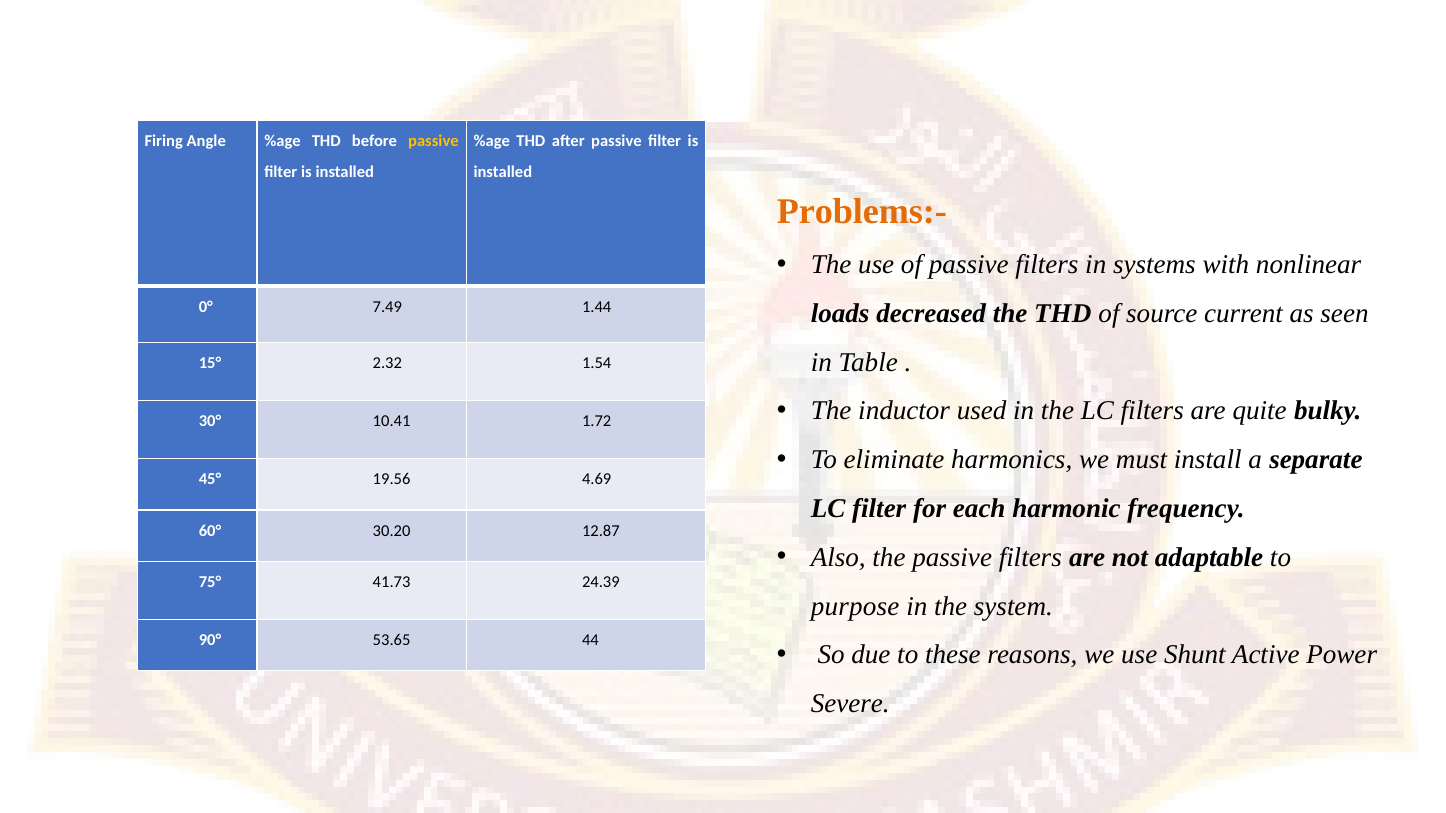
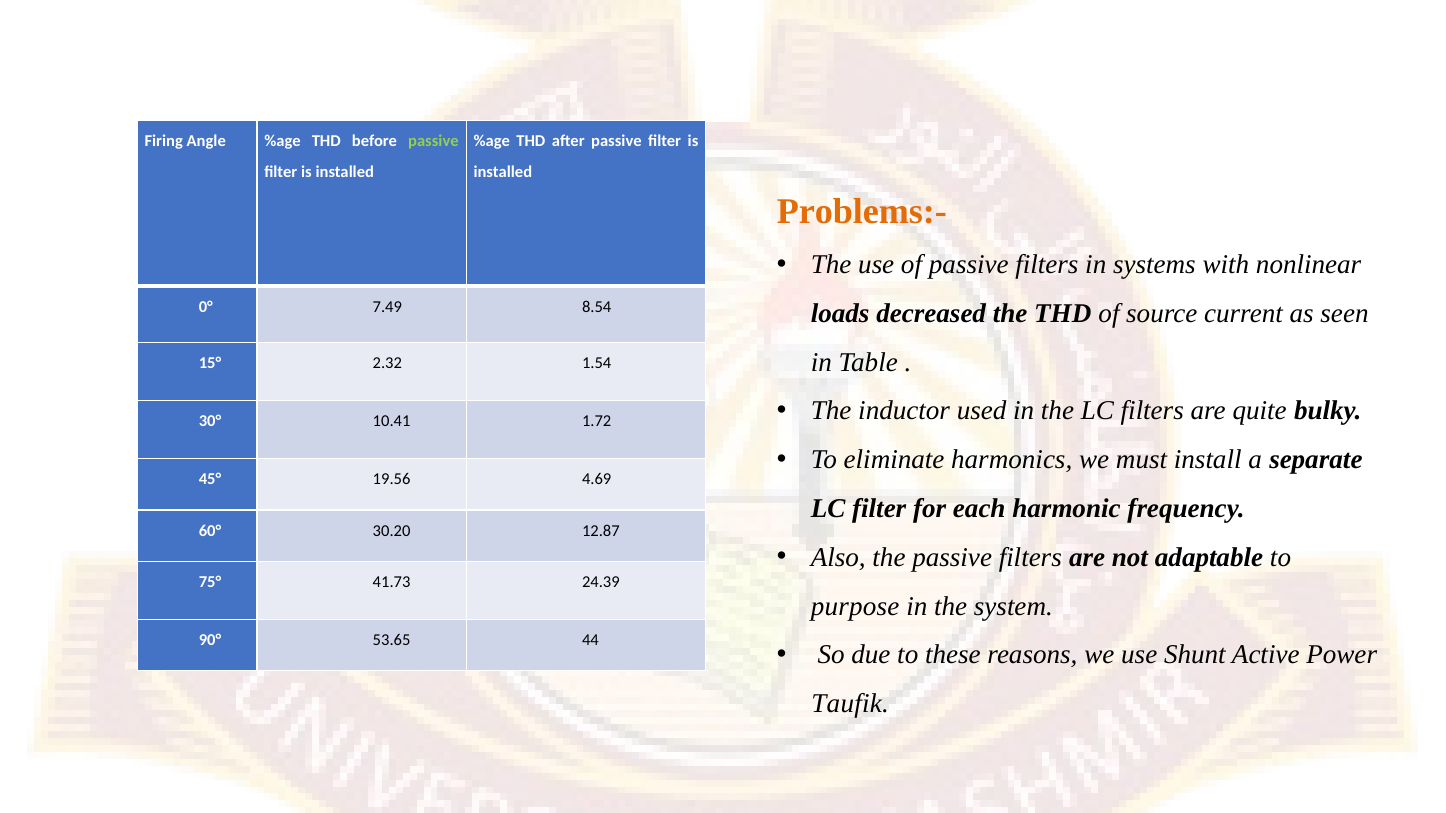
passive colour: yellow -> light green (433, 141)
1.44: 1.44 -> 8.54 (597, 307)
Severe: Severe -> Taufik (850, 704)
